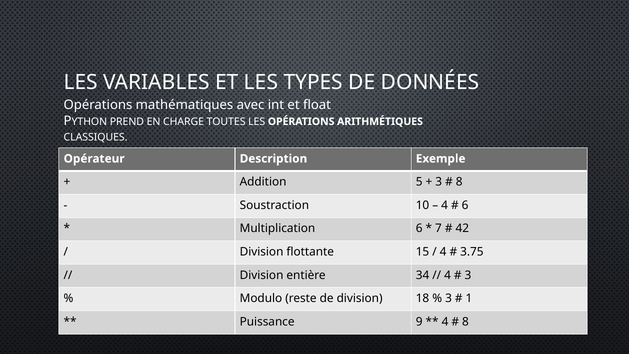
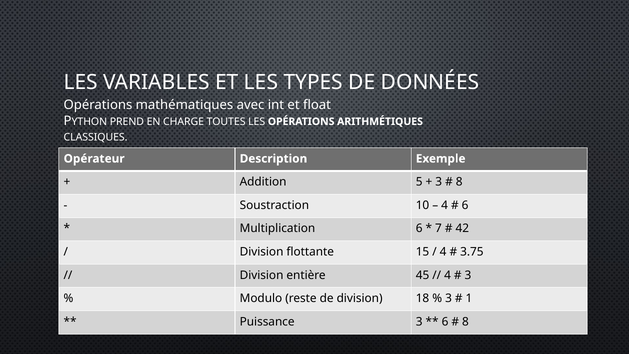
34: 34 -> 45 (423, 275)
Puissance 9: 9 -> 3 (419, 322)
4: 4 -> 6 (445, 322)
